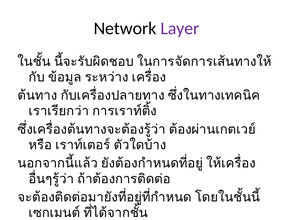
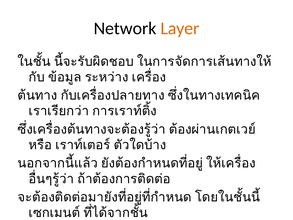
Layer colour: purple -> orange (180, 28)
